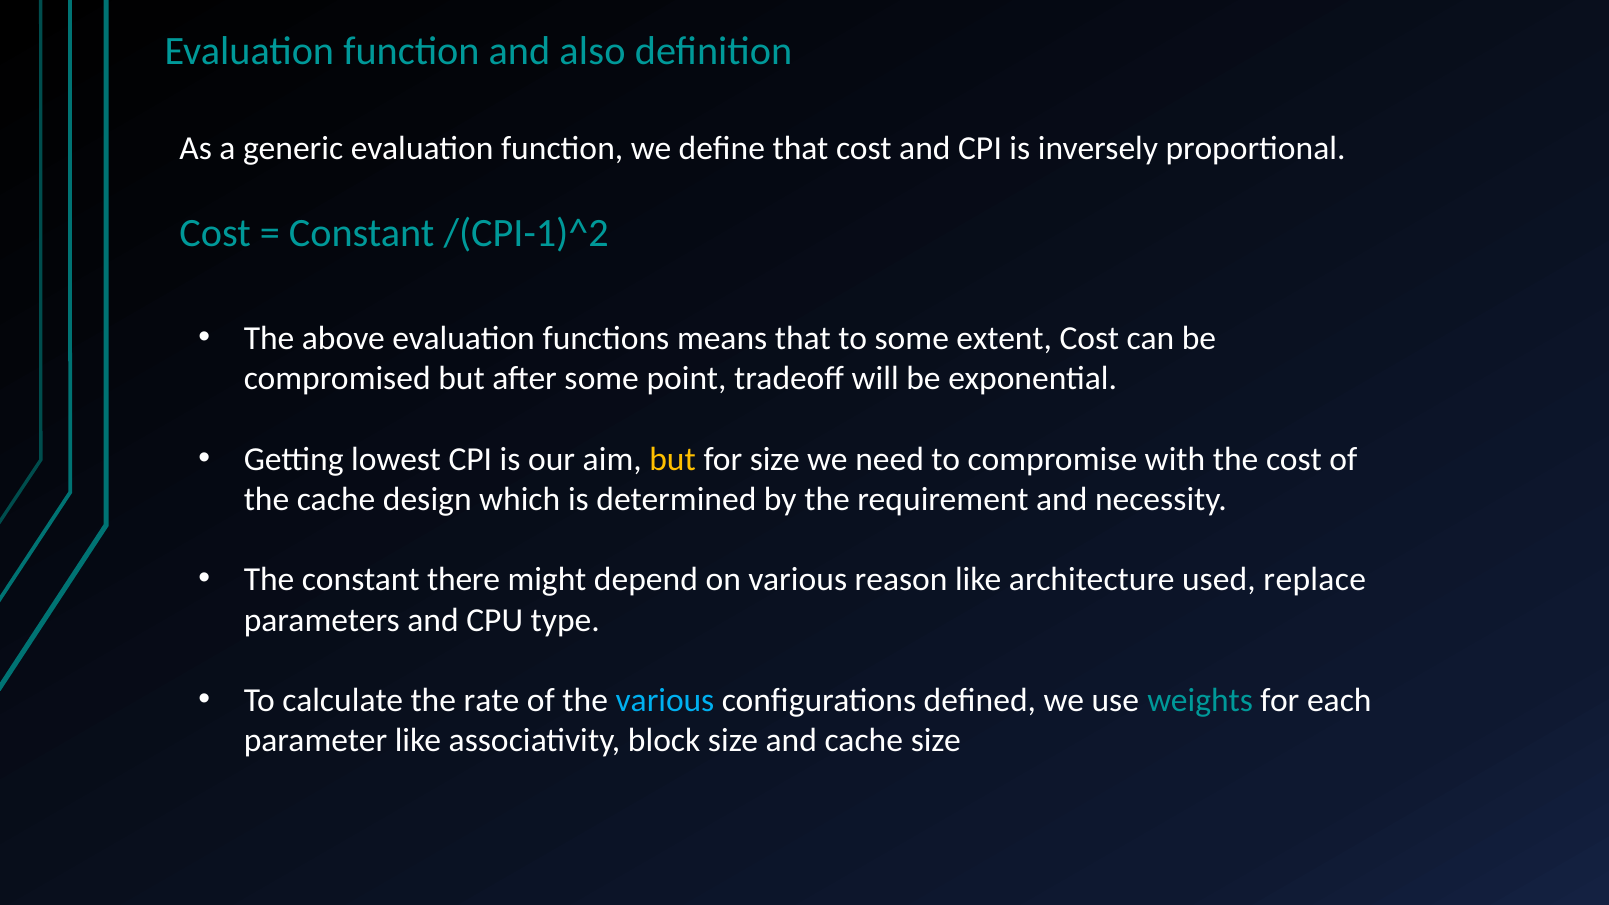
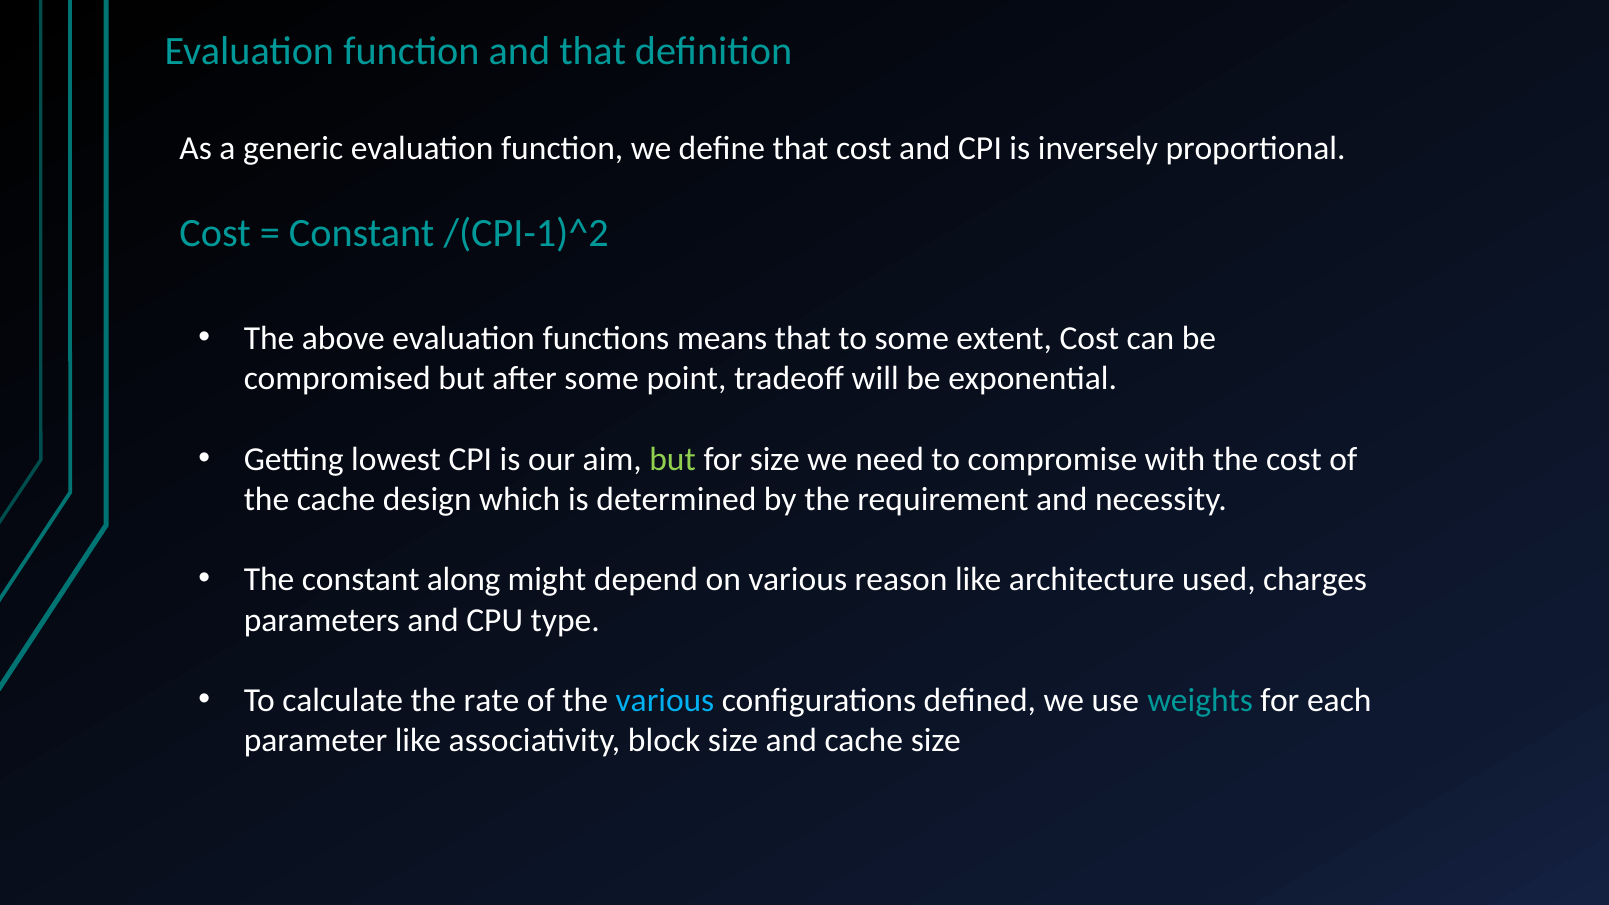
and also: also -> that (593, 51)
but colour: yellow -> light green (673, 459)
there: there -> along (464, 580)
replace: replace -> charges (1315, 580)
